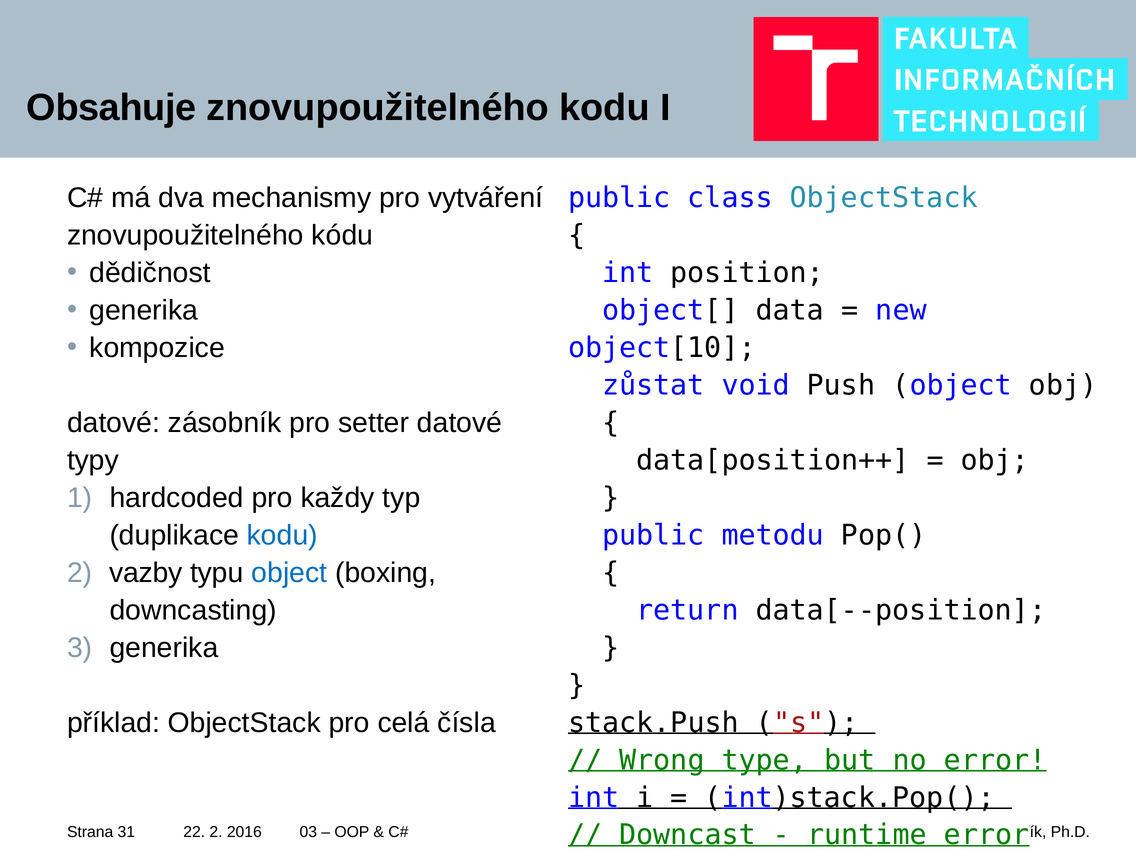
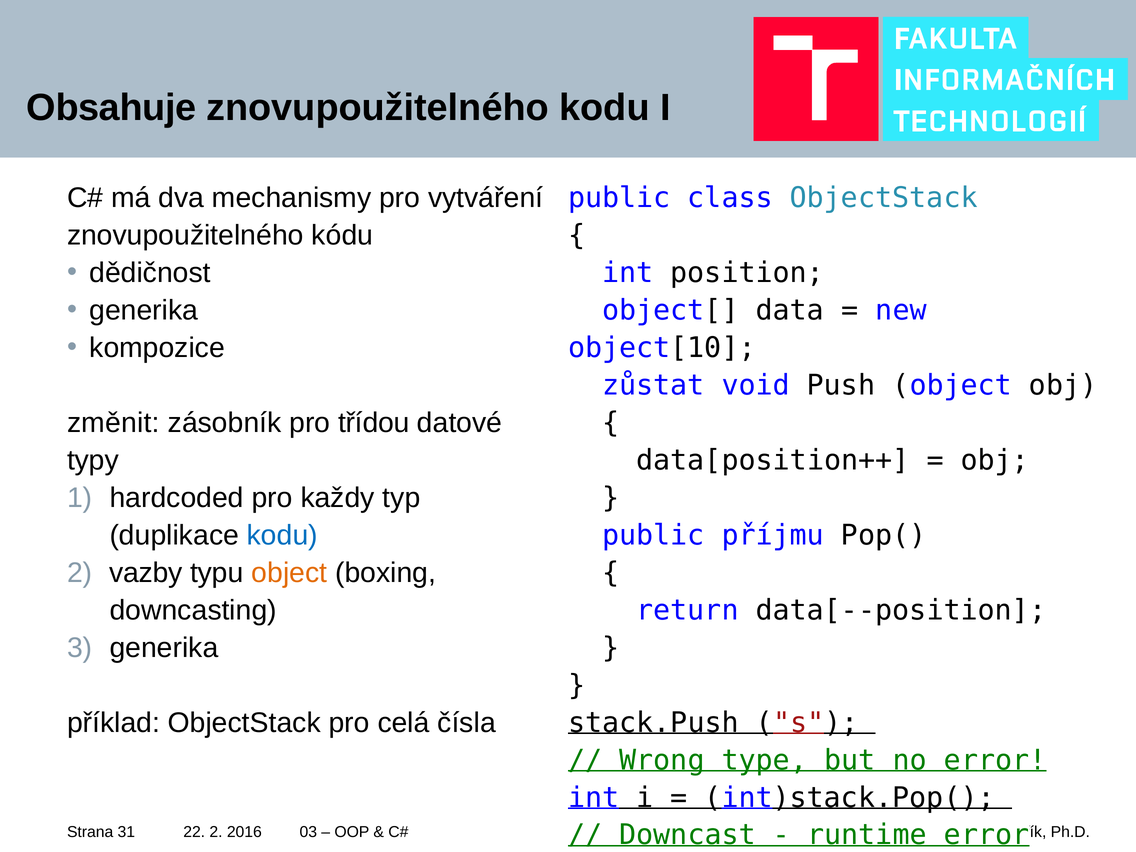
datové: datové -> změnit (113, 423)
setter: setter -> třídou (374, 423)
metodu: metodu -> příjmu (773, 535)
object colour: blue -> orange (289, 573)
